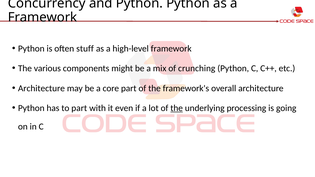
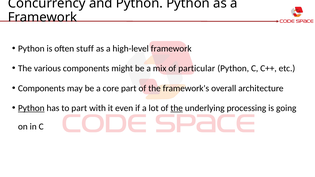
crunching: crunching -> particular (197, 69)
Architecture: Architecture -> Components (42, 88)
Python underline: none -> present (31, 108)
